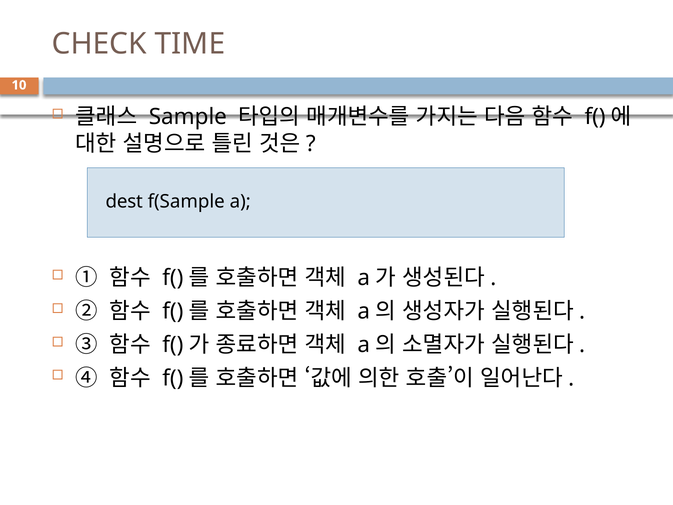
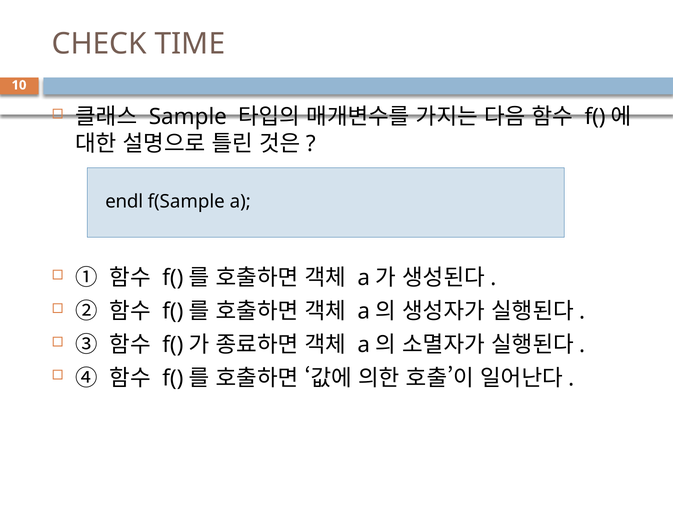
dest: dest -> endl (124, 201)
